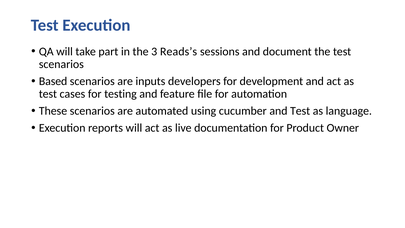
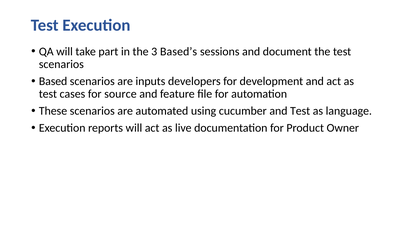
Reads’s: Reads’s -> Based’s (179, 51)
testing: testing -> source (120, 94)
